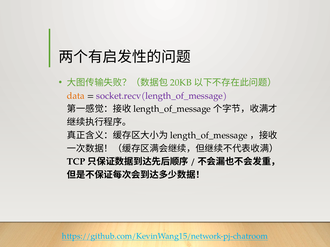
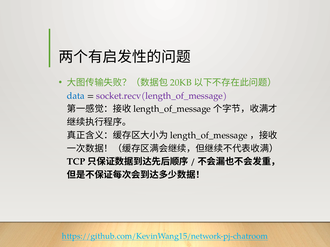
data colour: orange -> blue (76, 96)
